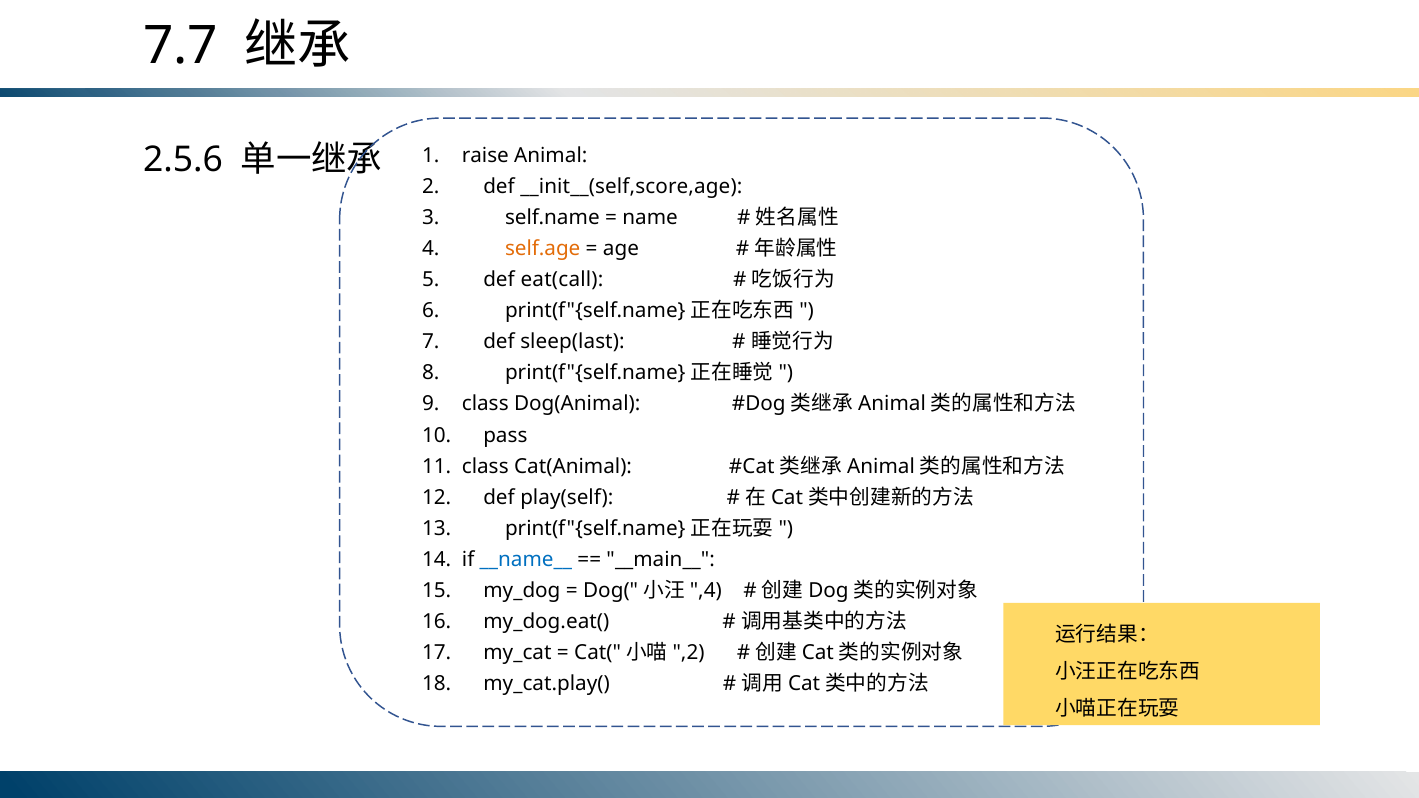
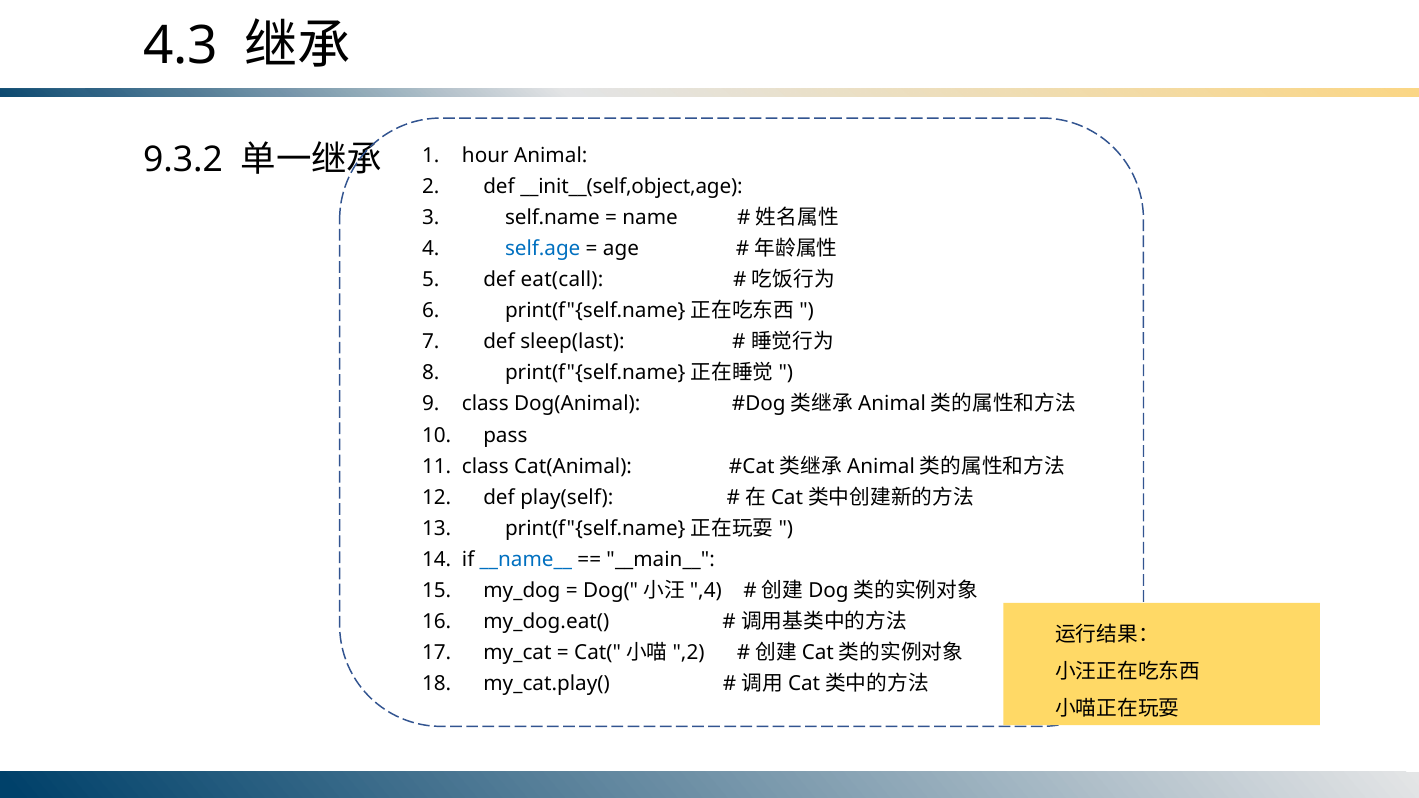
7.7: 7.7 -> 4.3 (181, 46)
2.5.6: 2.5.6 -> 9.3.2 (183, 160)
raise: raise -> hour (485, 156)
__init__(self,score,age: __init__(self,score,age -> __init__(self,object,age (631, 187)
self.age colour: orange -> blue (543, 249)
